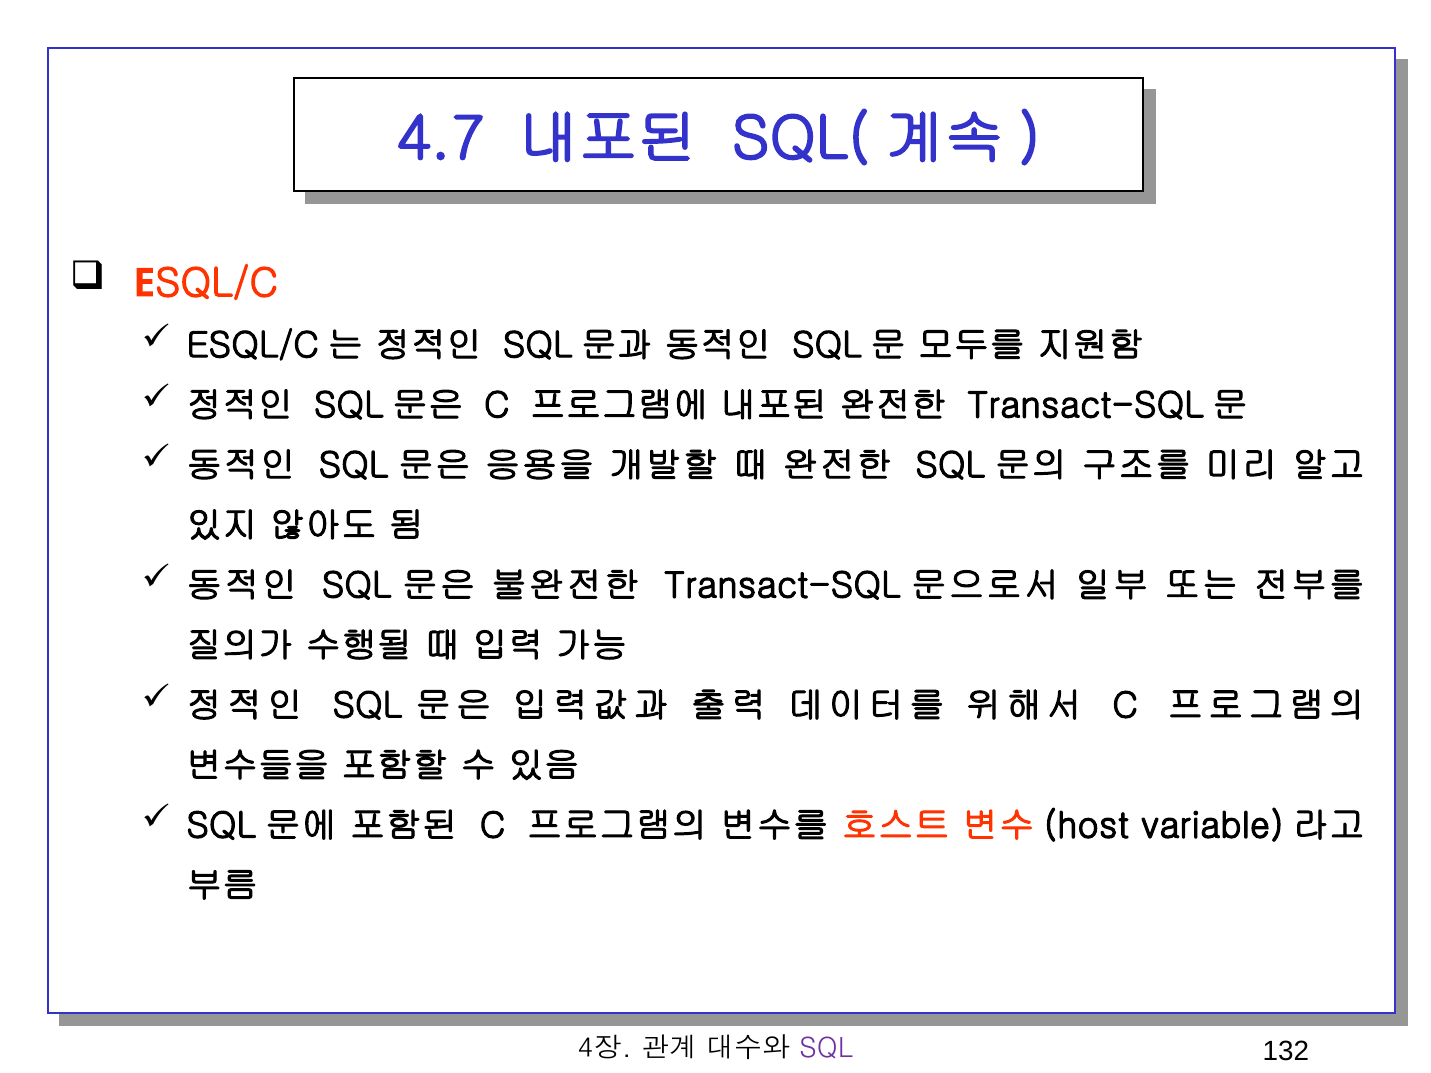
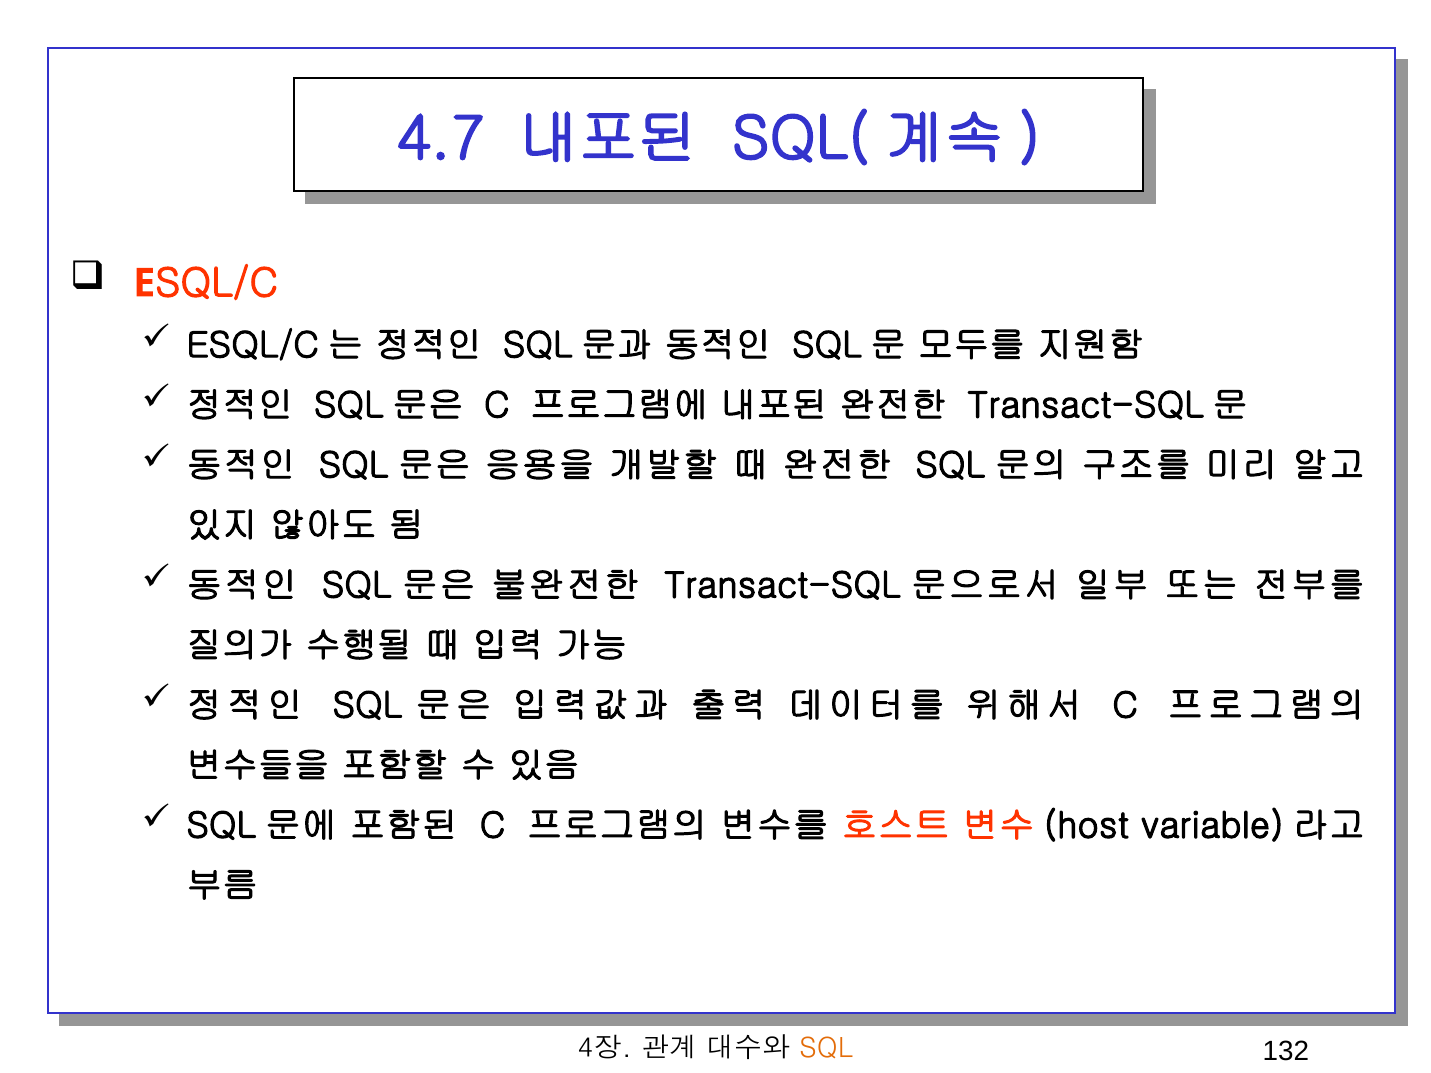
SQL colour: purple -> orange (826, 1048)
